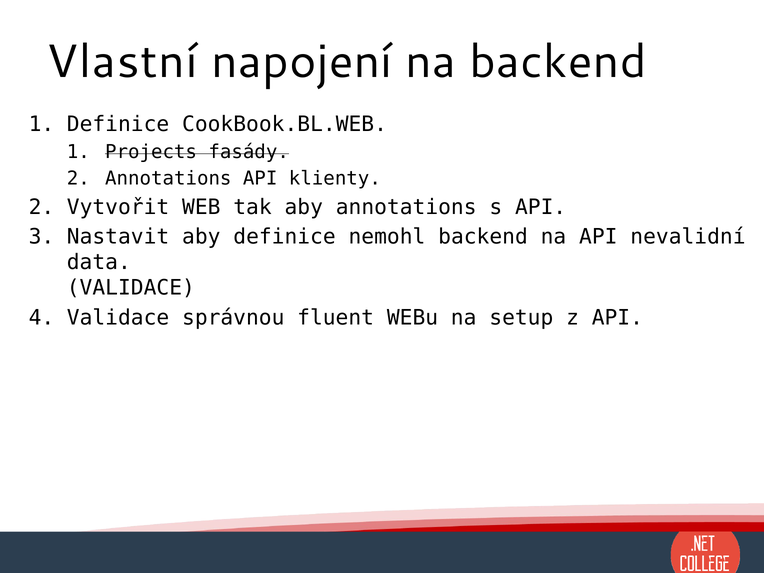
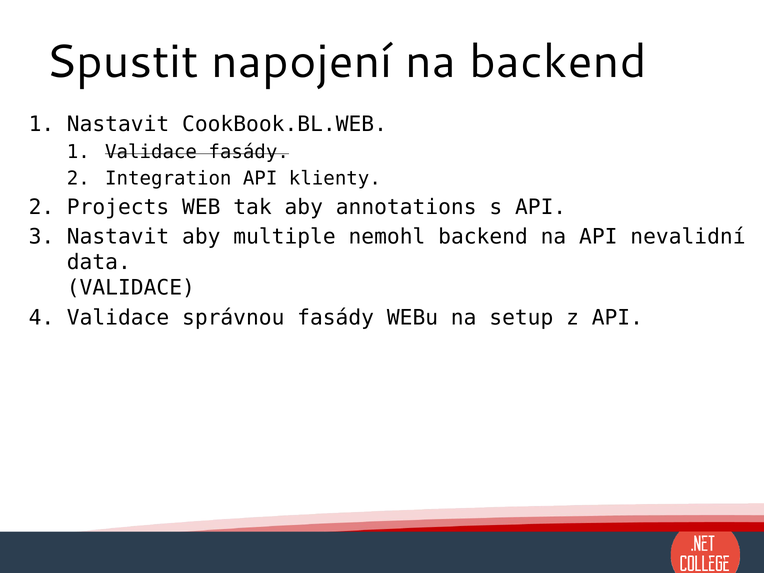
Vlastní: Vlastní -> Spustit (122, 62)
Definice: Definice -> Nastavit (118, 124)
Projects: Projects -> Validace (151, 152)
Annotations: Annotations -> Integration (168, 179)
Vytvořit: Vytvořit -> Projects (118, 207)
aby definice: definice -> multiple (285, 237)
správnou fluent: fluent -> fasády (336, 318)
